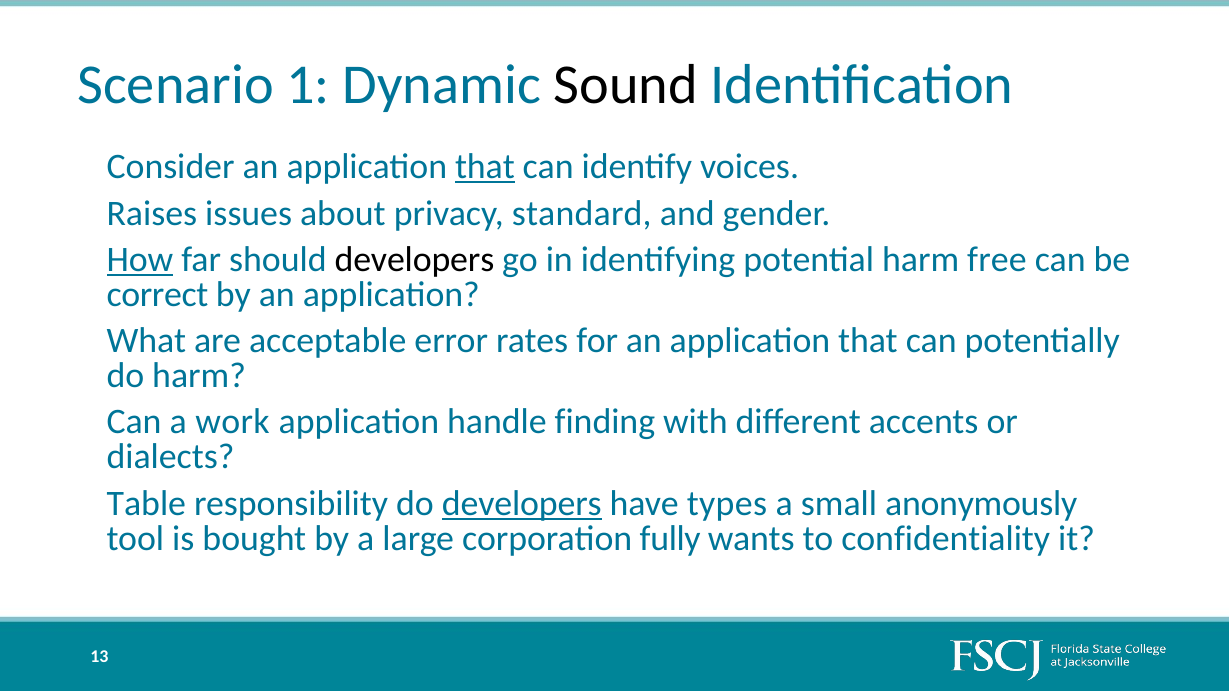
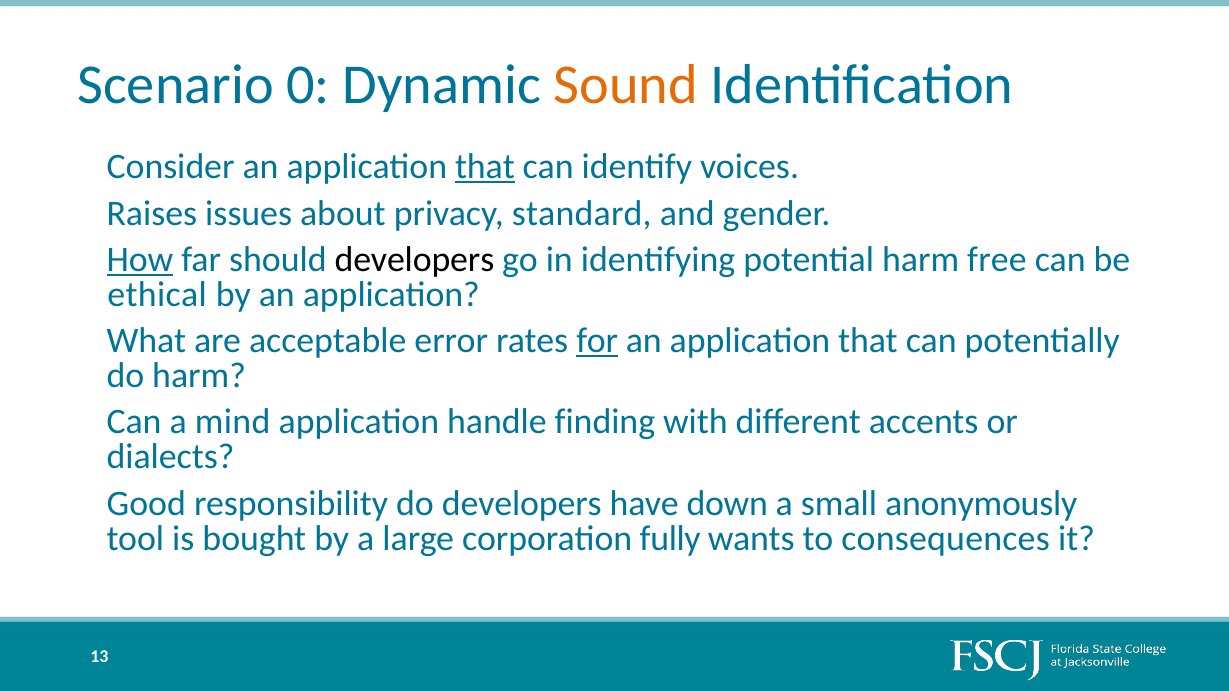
1: 1 -> 0 (308, 84)
Sound colour: black -> orange (626, 84)
correct: correct -> ethical (157, 295)
for underline: none -> present (597, 341)
work: work -> mind (233, 422)
Table: Table -> Good (146, 504)
developers underline: present -> none (522, 504)
types: types -> down (727, 504)
confidentiality: confidentiality -> consequences (946, 538)
